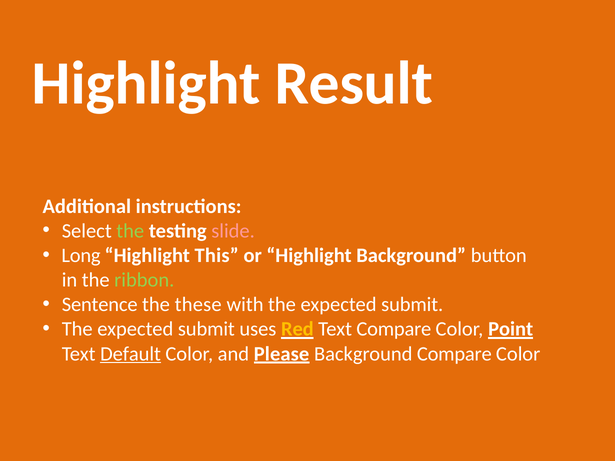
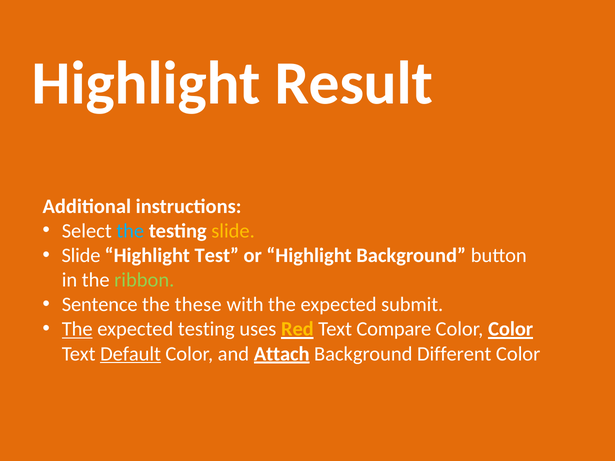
the colour: light green -> light blue (130, 231)
slide colour: pink -> yellow (233, 231)
Long: Long -> Slide (81, 256)
This: This -> Test (217, 256)
The underline: none -> present (77, 329)
submit: submit -> testing (206, 329)
Color Point: Point -> Color (511, 329)
Please: Please -> Attach (282, 354)
Background Compare: Compare -> Different (454, 354)
